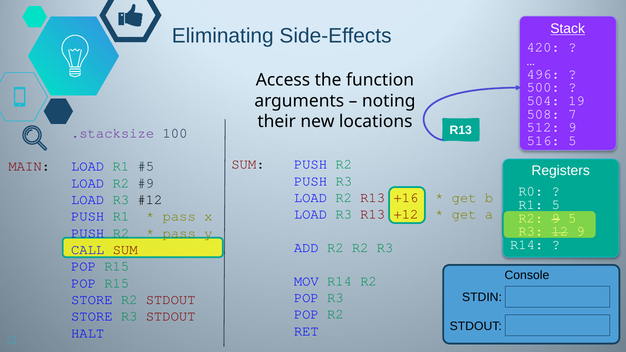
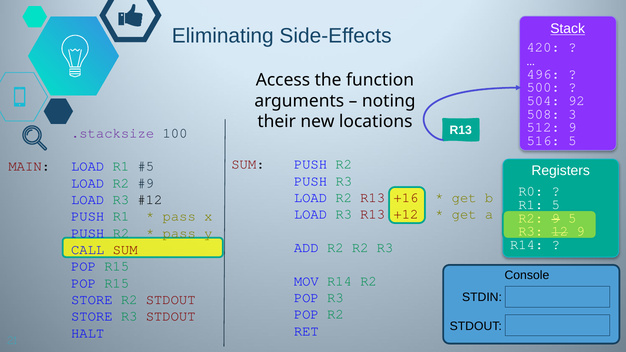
19: 19 -> 92 (576, 101)
7: 7 -> 3 (572, 114)
